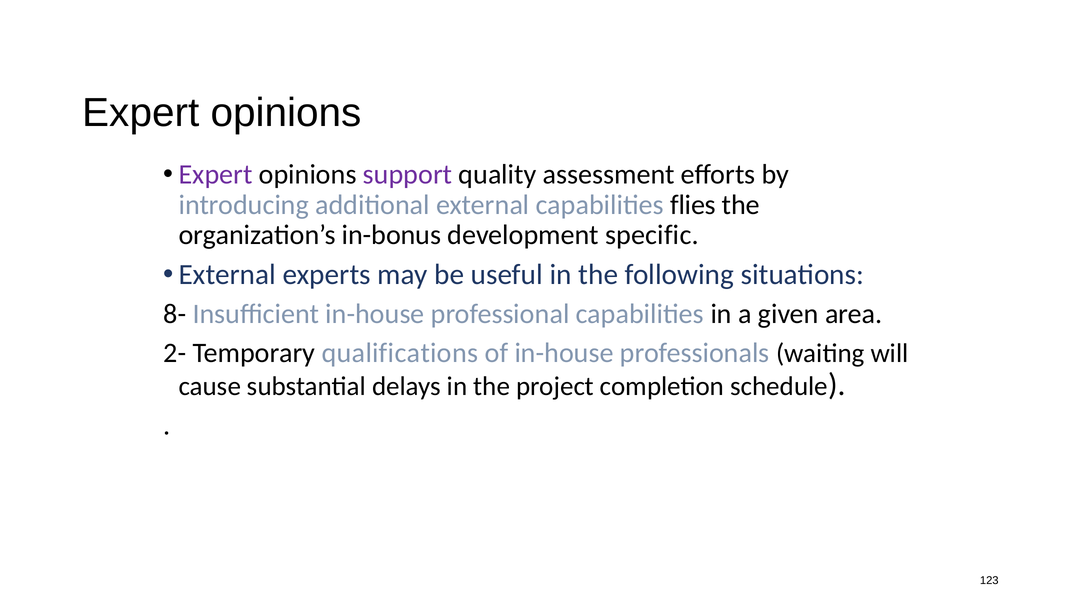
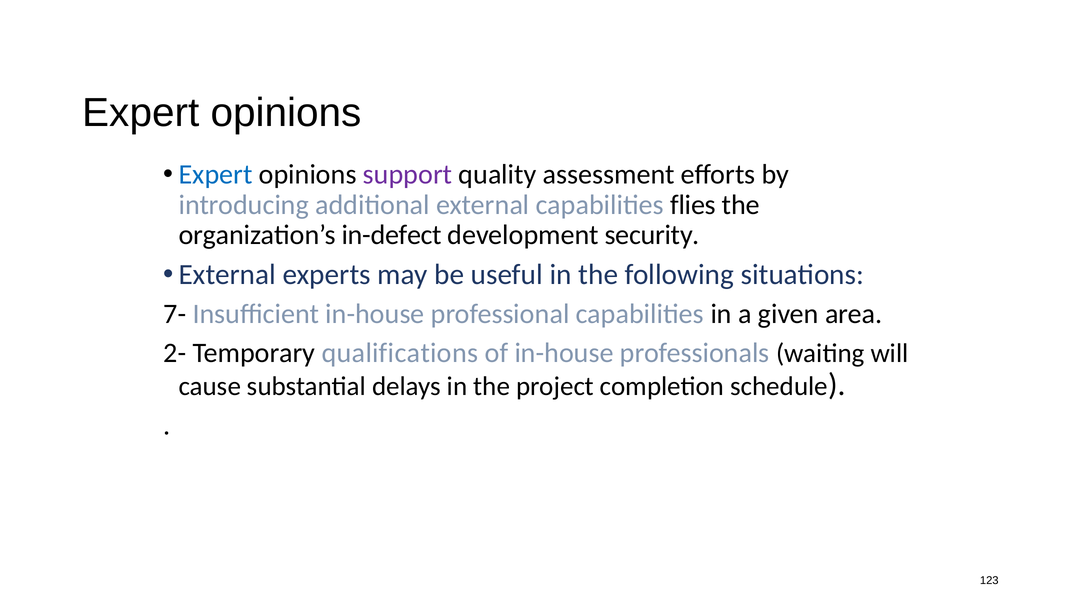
Expert colour: purple -> blue (216, 174)
in-bonus: in-bonus -> in-defect (392, 235)
specific: specific -> security (652, 235)
8-: 8- -> 7- (175, 314)
